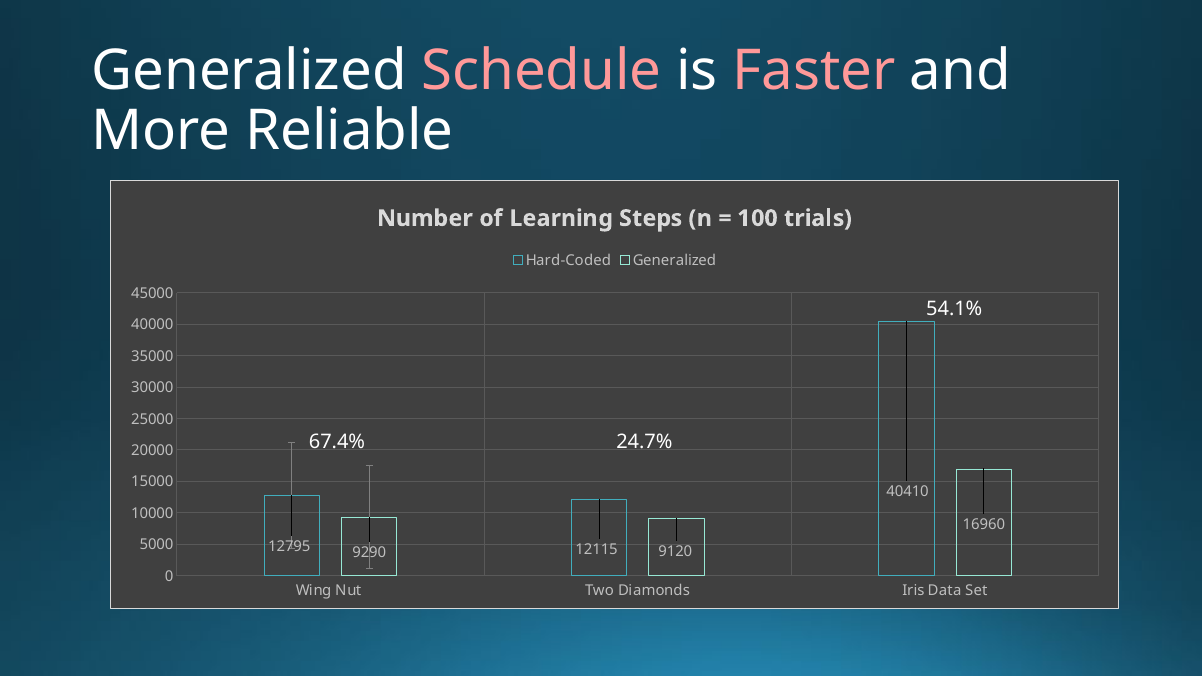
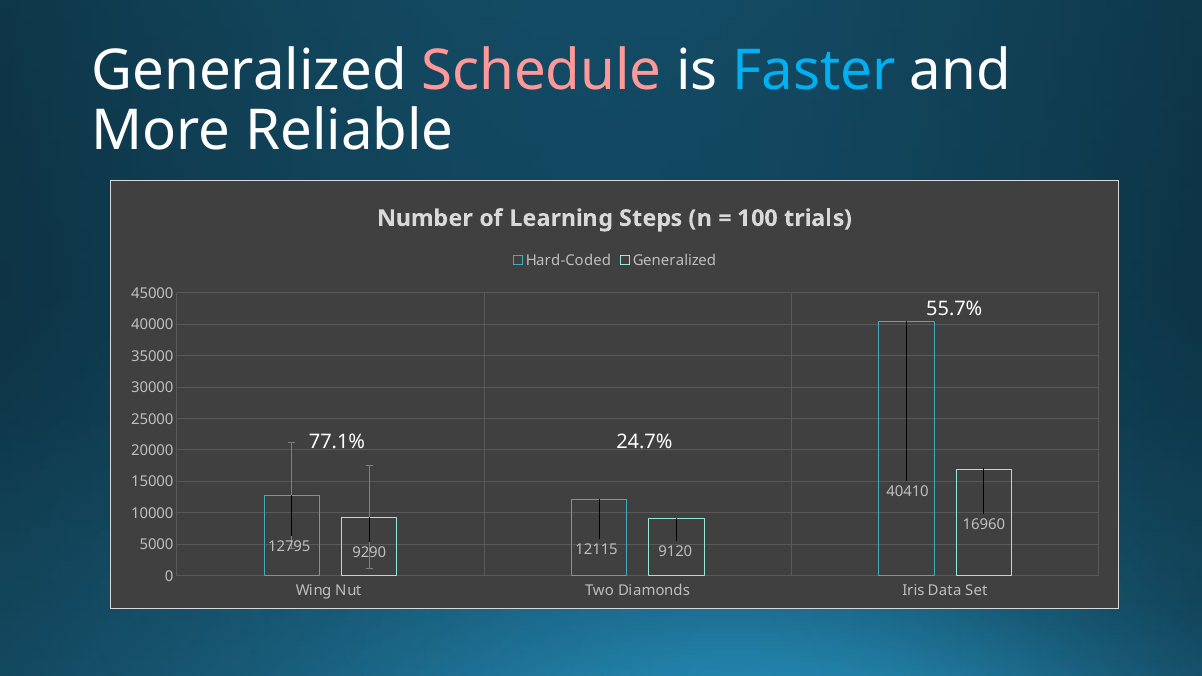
Faster colour: pink -> light blue (814, 71)
54.1%: 54.1% -> 55.7% (954, 309)
67.4%: 67.4% -> 77.1% (337, 442)
